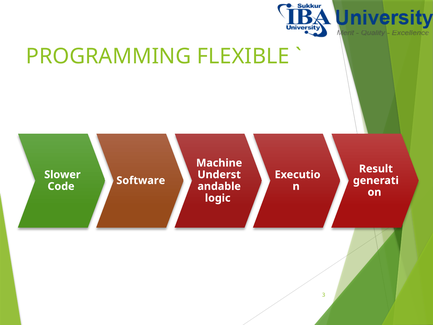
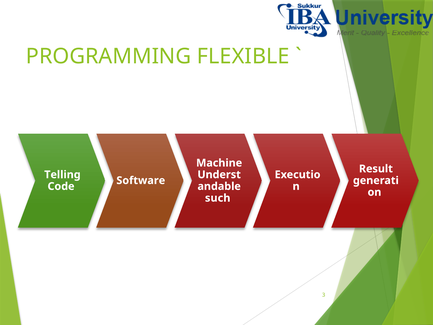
Slower: Slower -> Telling (62, 175)
logic: logic -> such (218, 198)
